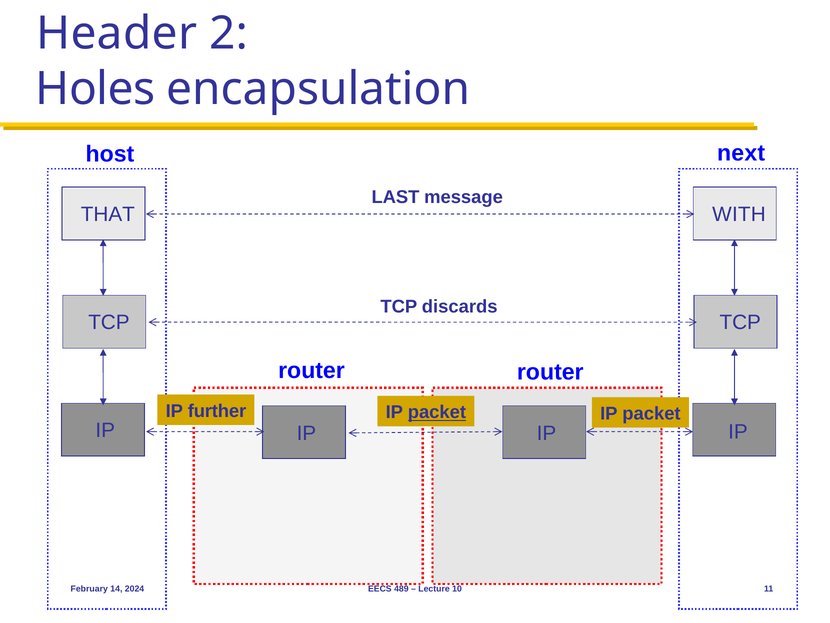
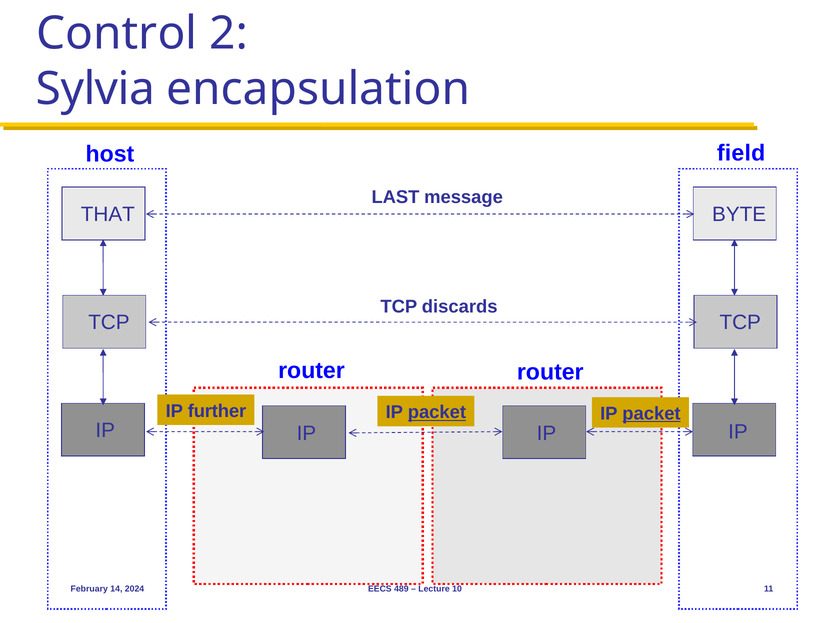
Header: Header -> Control (117, 34)
Holes: Holes -> Sylvia (95, 89)
next: next -> field (741, 153)
WITH: WITH -> BYTE (739, 214)
packet underline: none -> present (651, 413)
